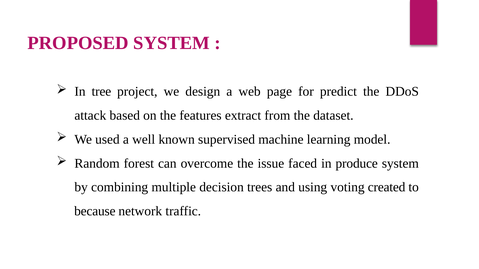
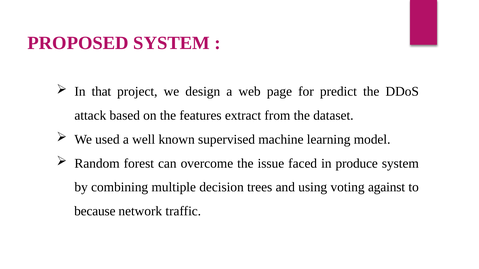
tree: tree -> that (101, 92)
created: created -> against (387, 188)
